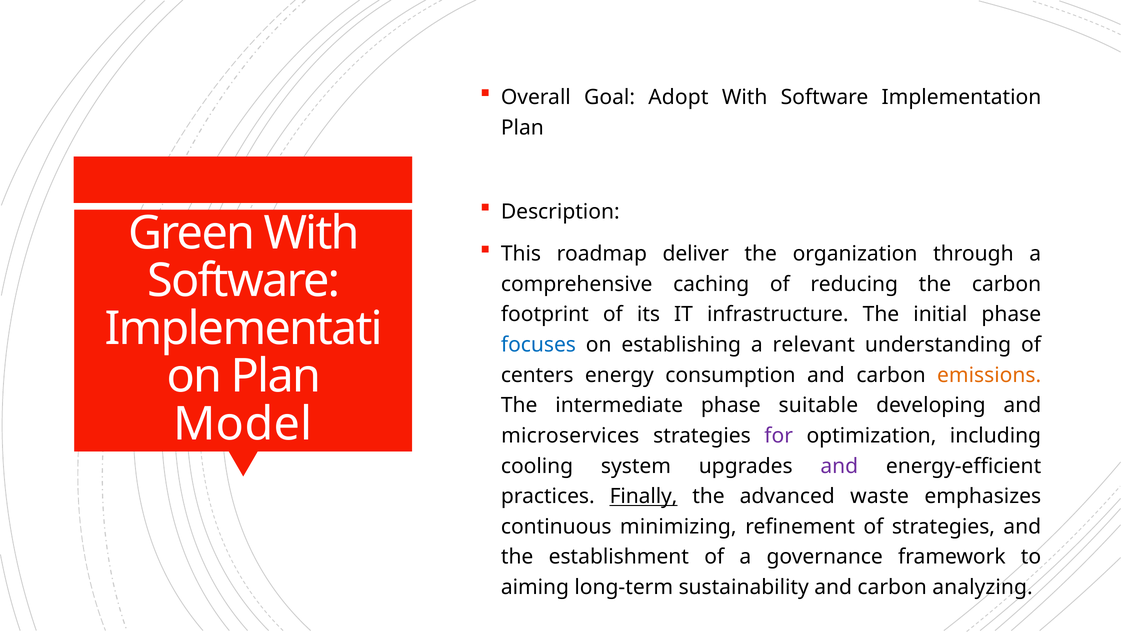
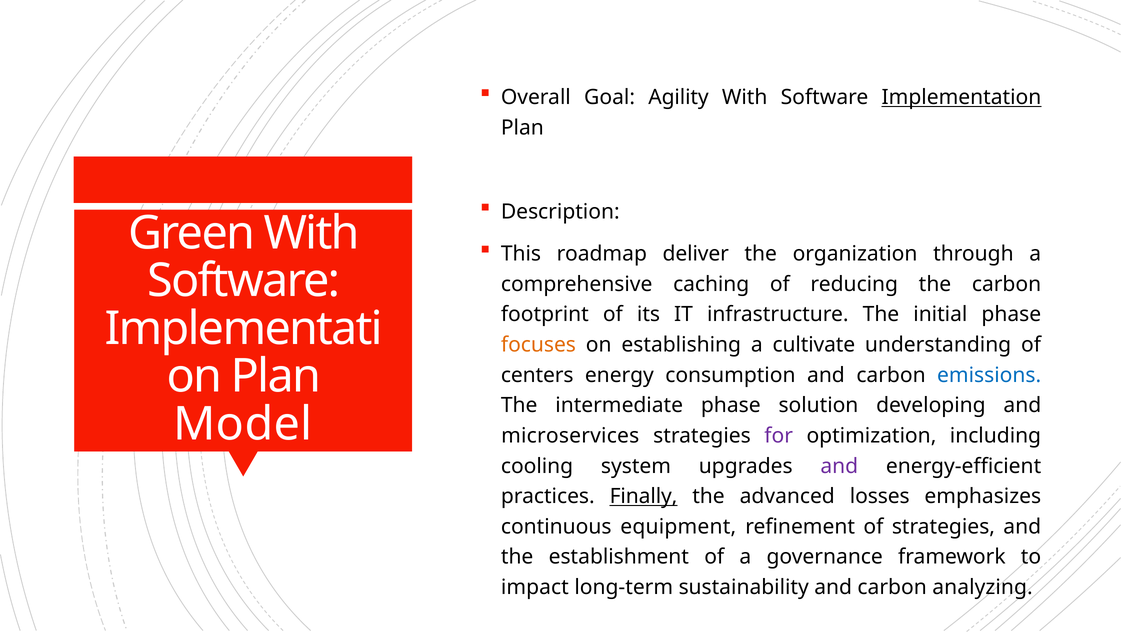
Adopt: Adopt -> Agility (678, 97)
Implementation underline: none -> present (961, 97)
focuses colour: blue -> orange (538, 345)
relevant: relevant -> cultivate (814, 345)
emissions colour: orange -> blue (989, 375)
suitable: suitable -> solution (818, 405)
waste: waste -> losses (880, 496)
minimizing: minimizing -> equipment (678, 526)
aiming: aiming -> impact (535, 587)
